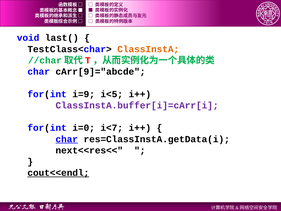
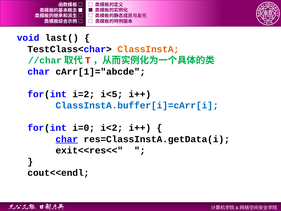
cArr[9]="abcde: cArr[9]="abcde -> cArr[1]="abcde (100, 72)
i=9: i=9 -> i=2 (84, 94)
ClassInstA.buffer[i]=cArr[i colour: purple -> blue (137, 105)
i<7: i<7 -> i<2 (112, 128)
next<<res<<: next<<res<< -> exit<<res<< (89, 150)
cout<<endl underline: present -> none (58, 173)
